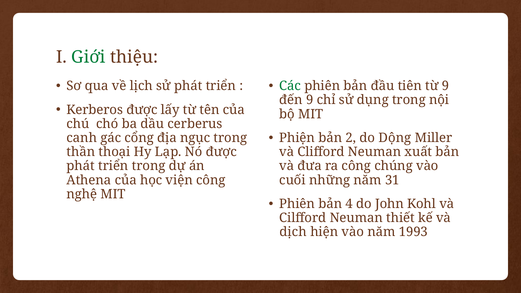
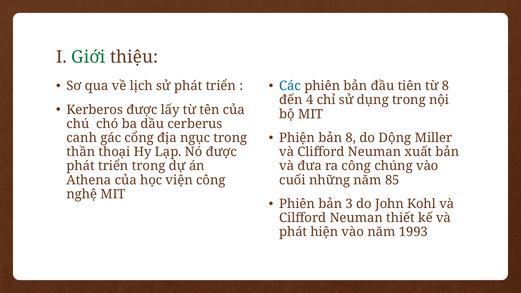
Các colour: green -> blue (290, 86)
từ 9: 9 -> 8 (446, 86)
đến 9: 9 -> 4 (310, 100)
bản 2: 2 -> 8 (351, 138)
31: 31 -> 85 (392, 180)
4: 4 -> 3 (349, 204)
dịch: dịch -> phát (293, 232)
